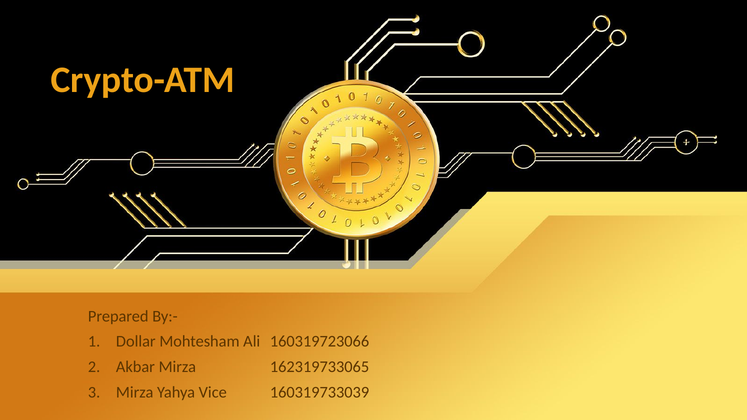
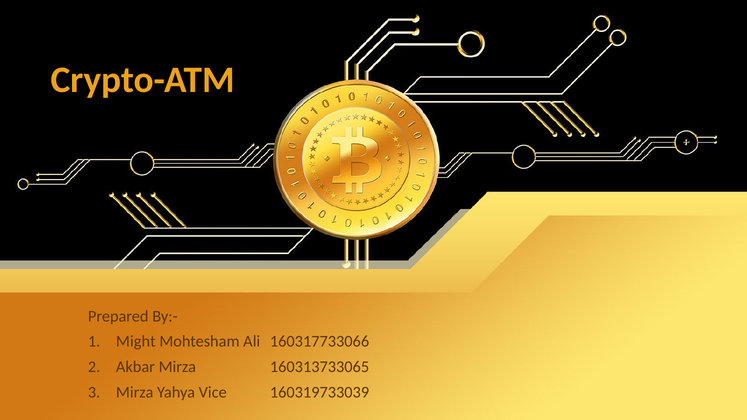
Dollar: Dollar -> Might (136, 342)
160319723066: 160319723066 -> 160317733066 (320, 342)
162319733065: 162319733065 -> 160313733065 (320, 367)
